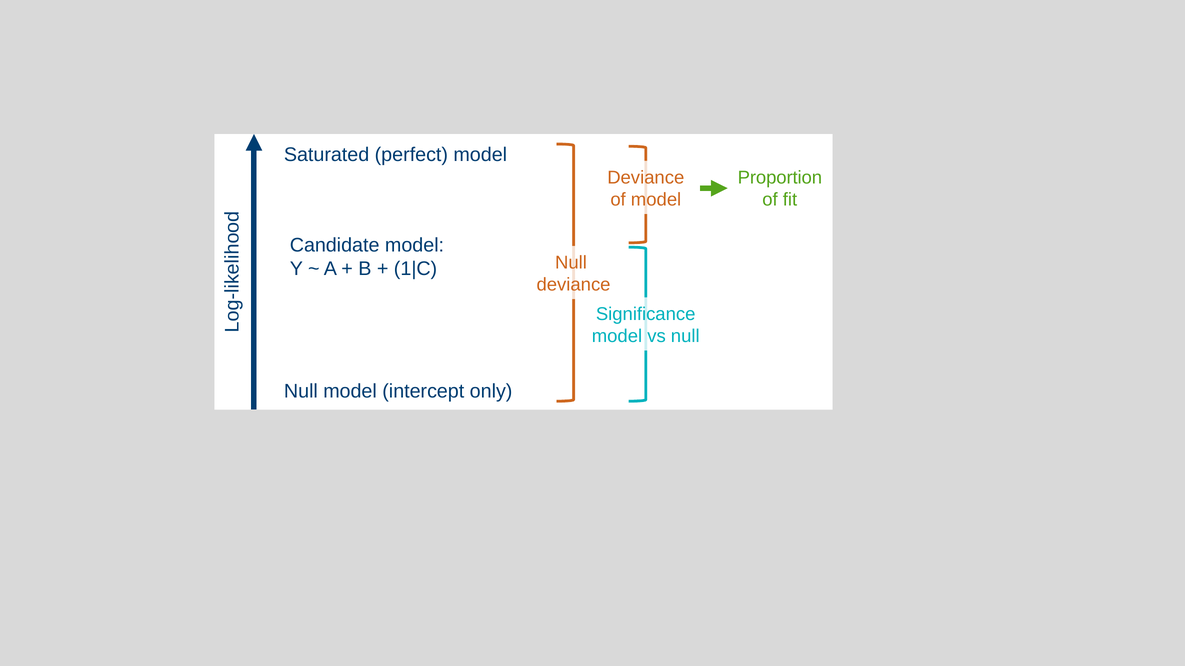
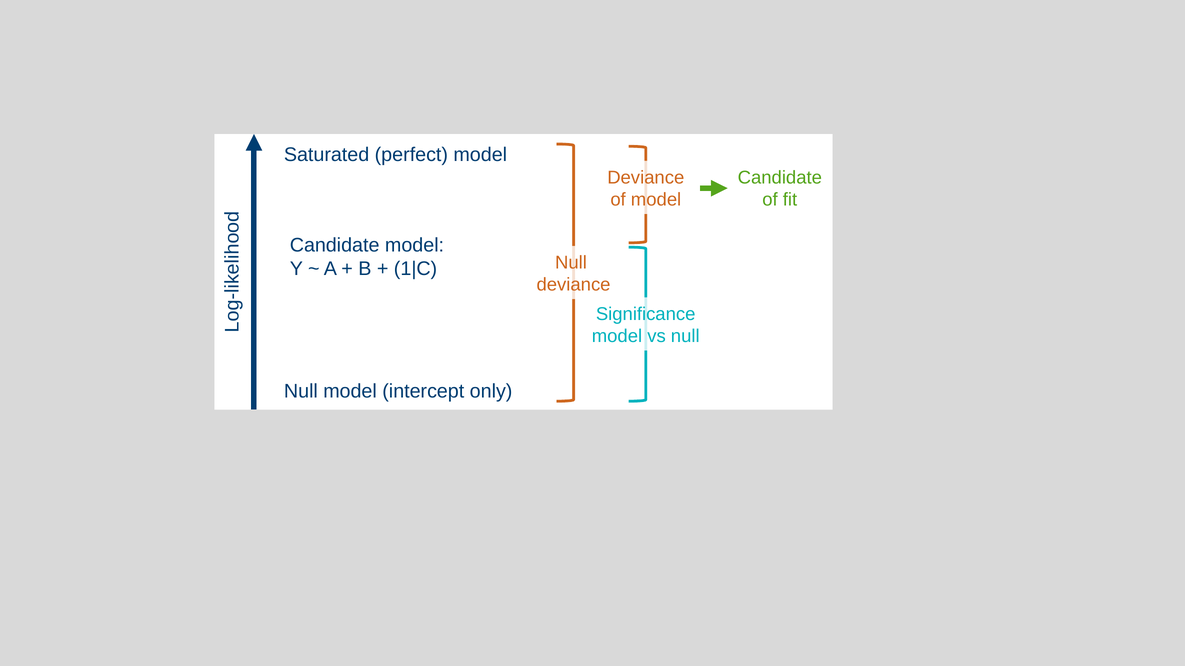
Proportion: Proportion -> Candidate (780, 178)
